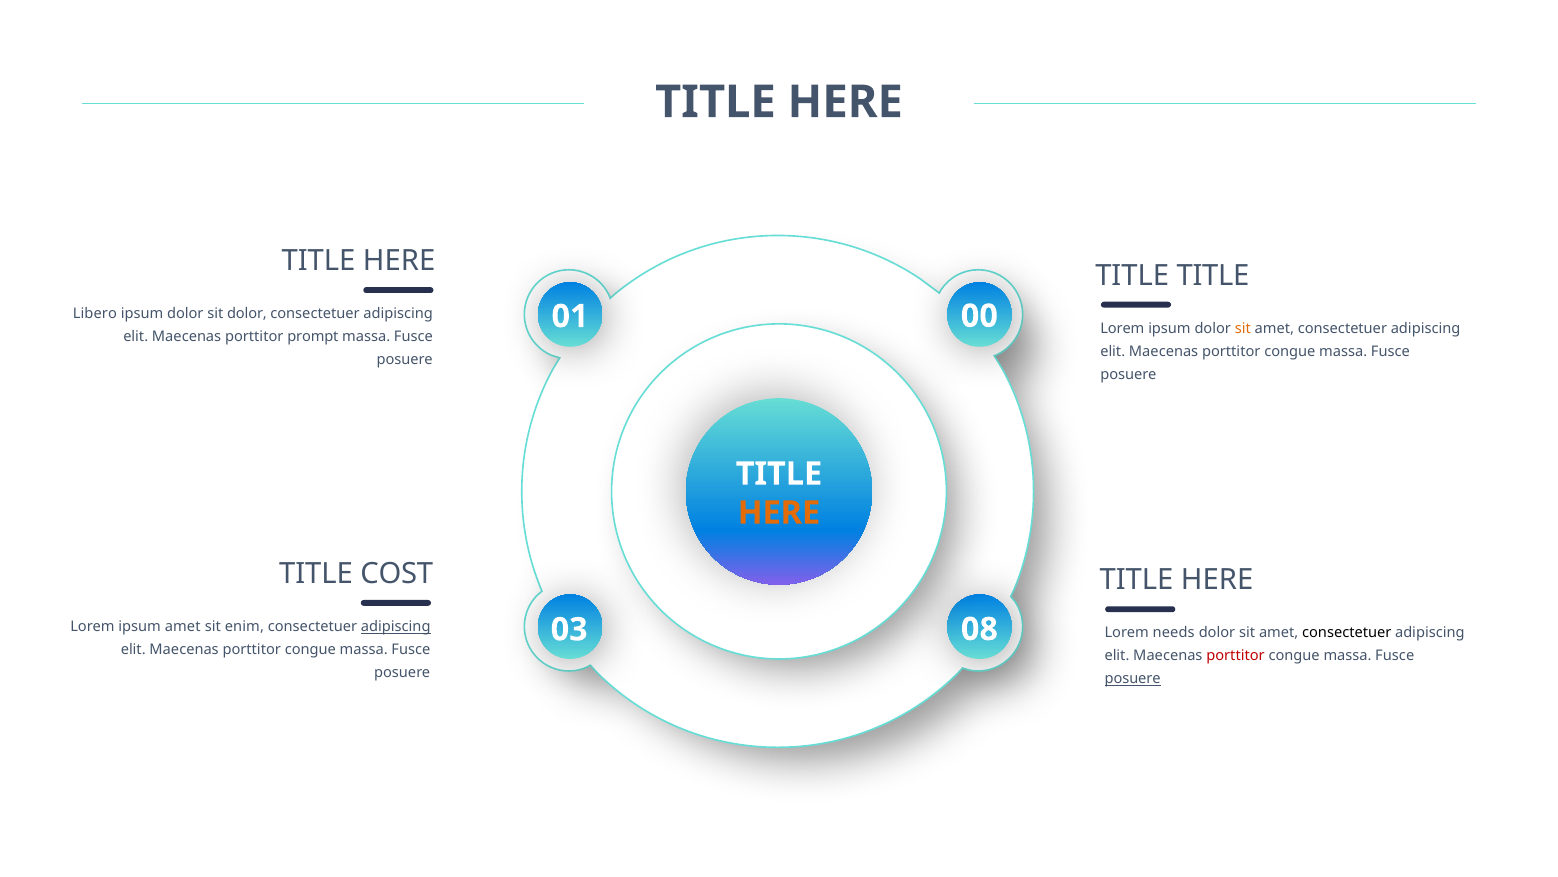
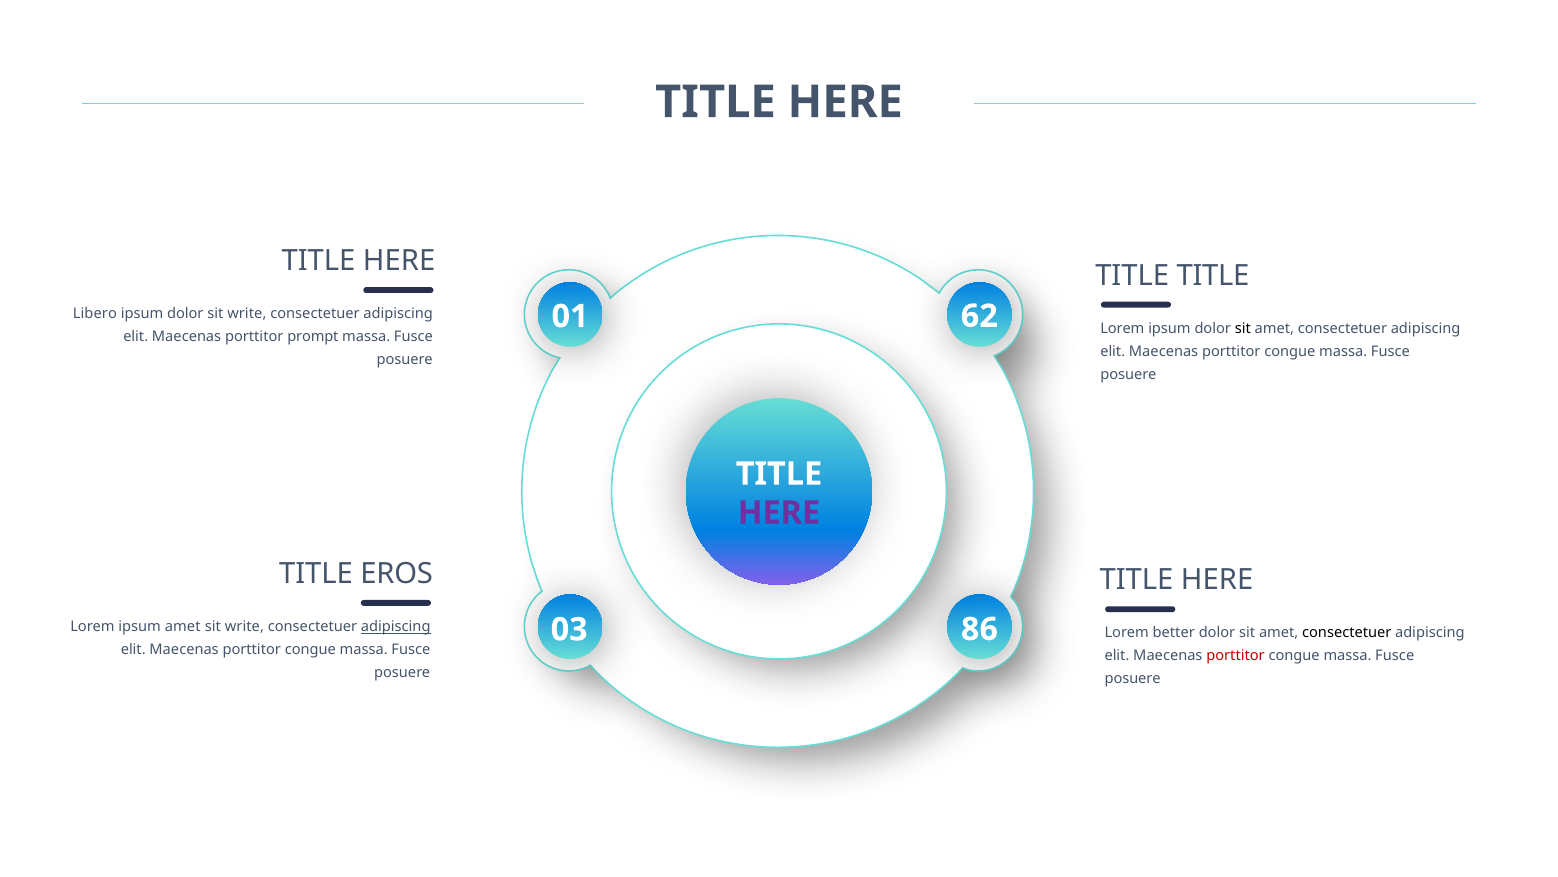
dolor sit dolor: dolor -> write (247, 314)
00: 00 -> 62 (979, 316)
sit colour: orange -> black (1243, 328)
HERE colour: orange -> purple (779, 512)
COST: COST -> EROS (397, 573)
enim: enim -> write (244, 626)
08: 08 -> 86 (979, 629)
needs: needs -> better (1174, 633)
posuere underline: present -> none (1133, 678)
